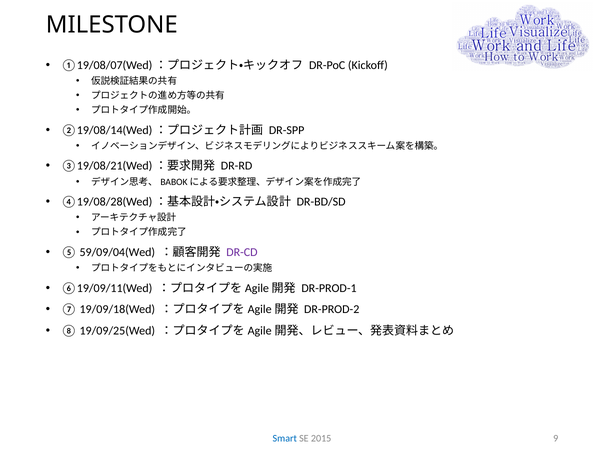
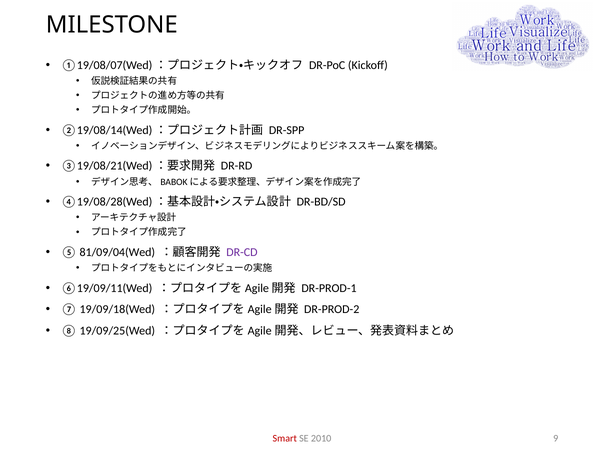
59/09/04(Wed: 59/09/04(Wed -> 81/09/04(Wed (117, 252)
Smart colour: blue -> red (285, 438)
2015: 2015 -> 2010 (321, 438)
